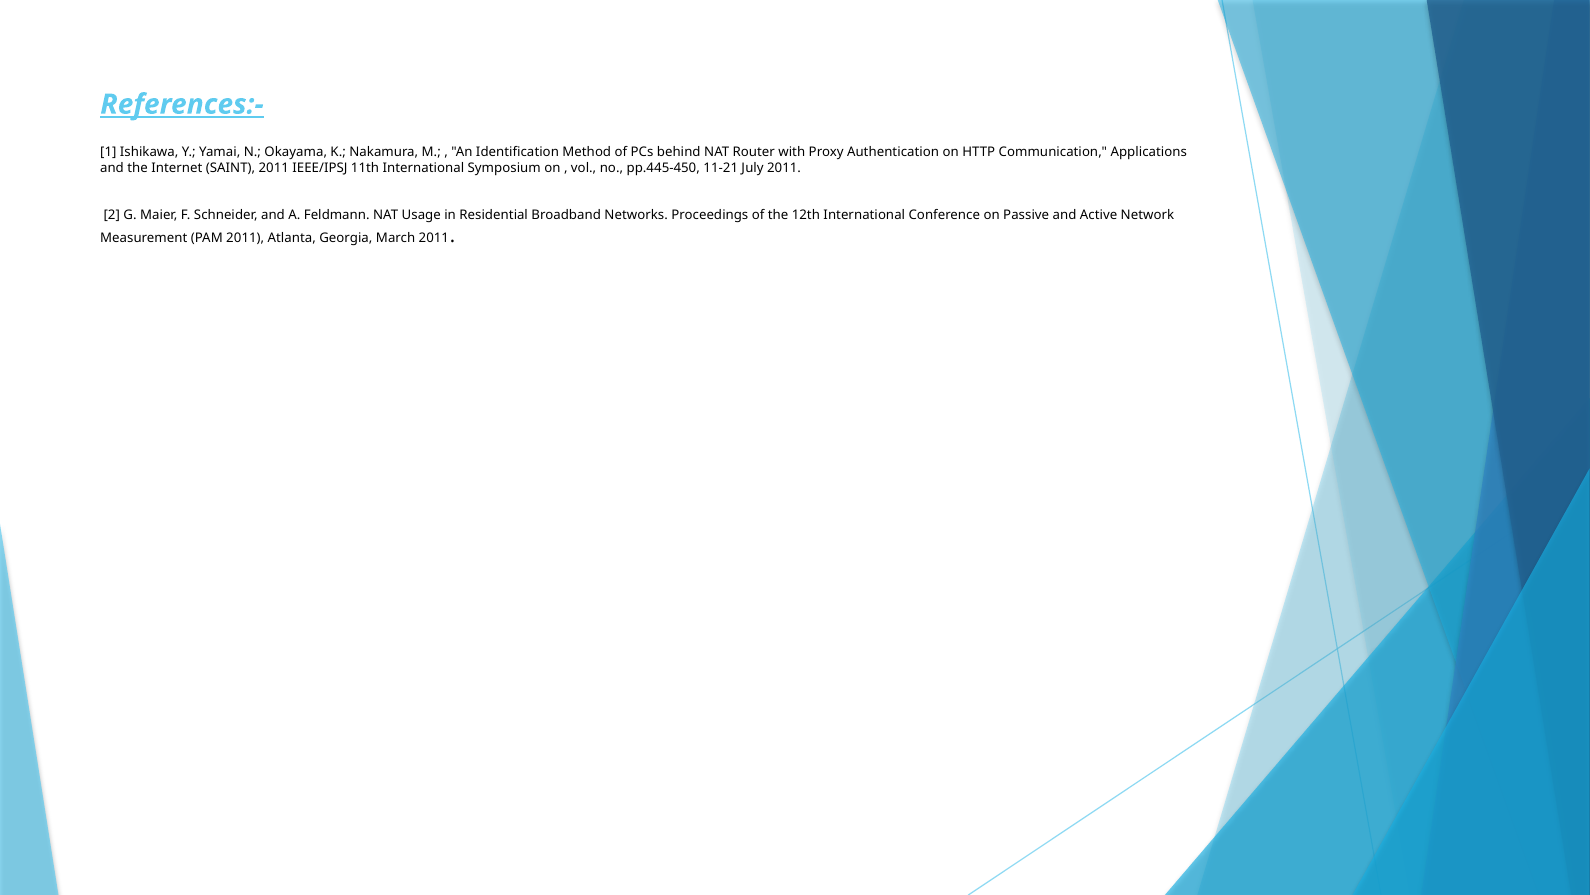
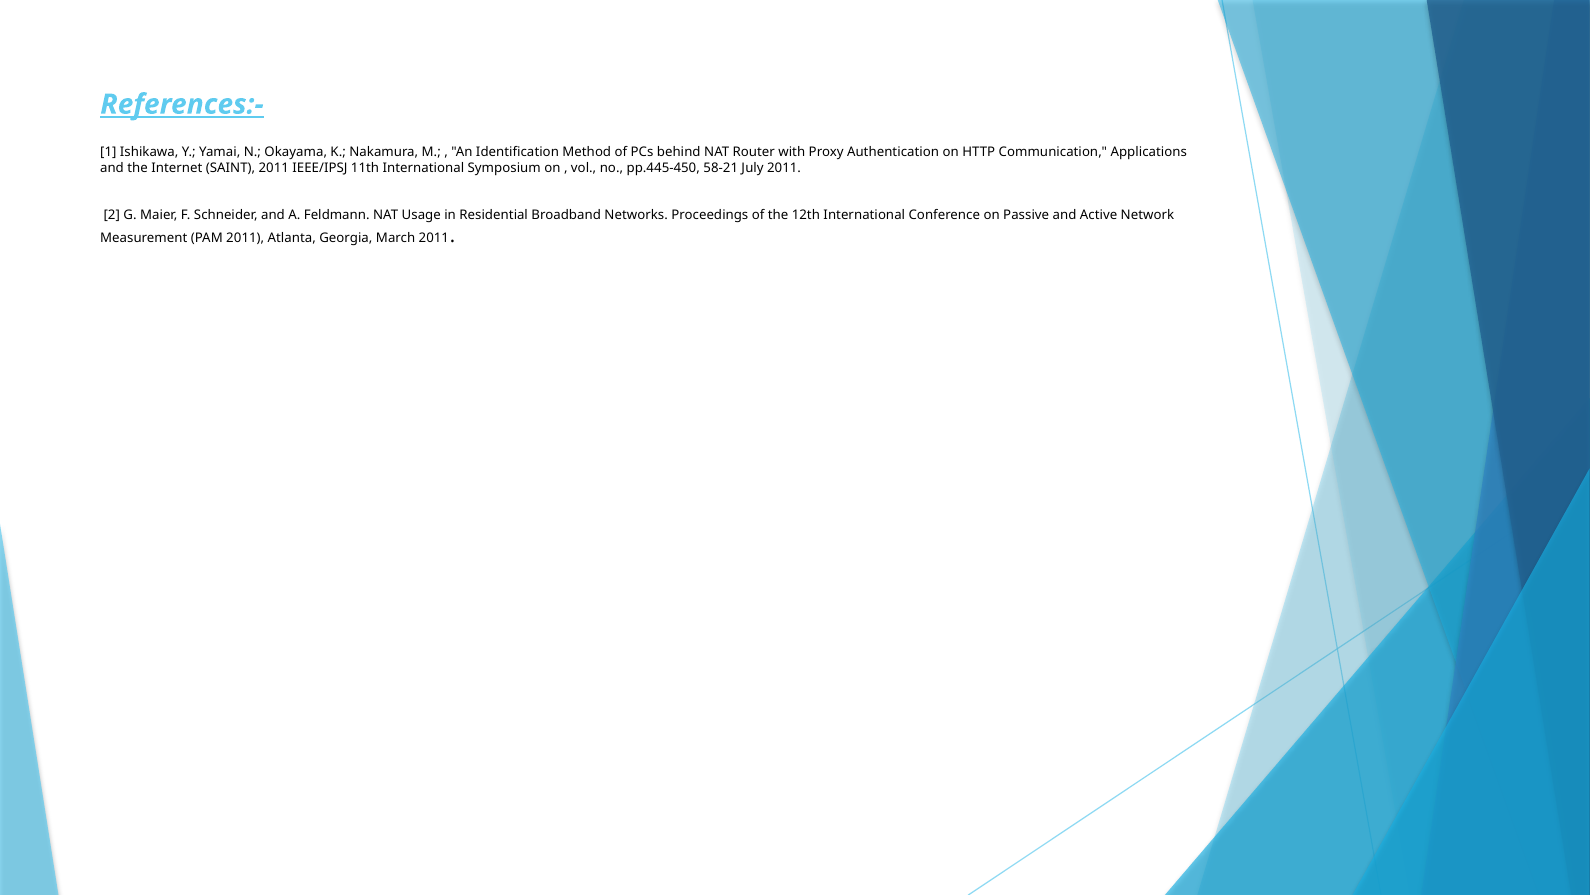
11-21: 11-21 -> 58-21 (721, 168)
